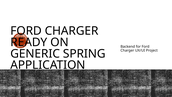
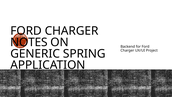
READY: READY -> NOTES (29, 42)
